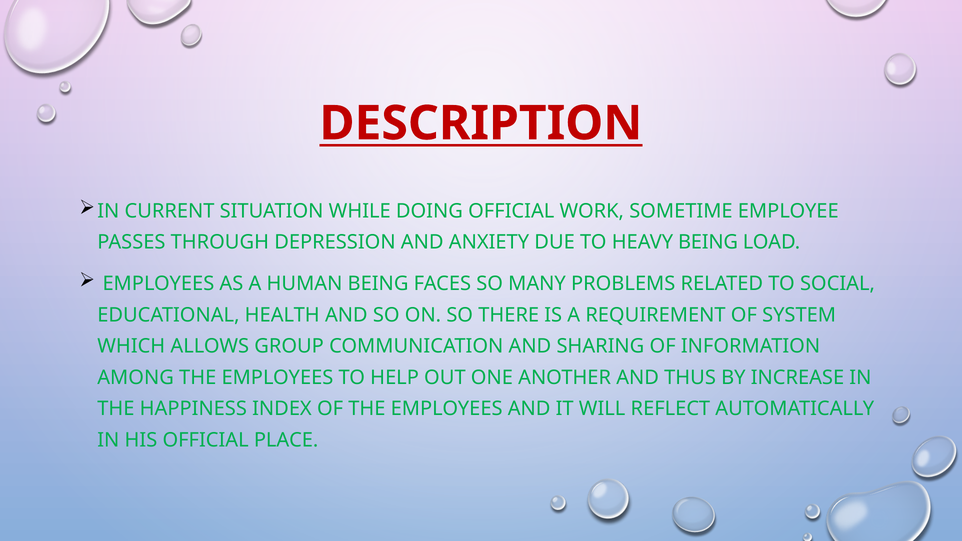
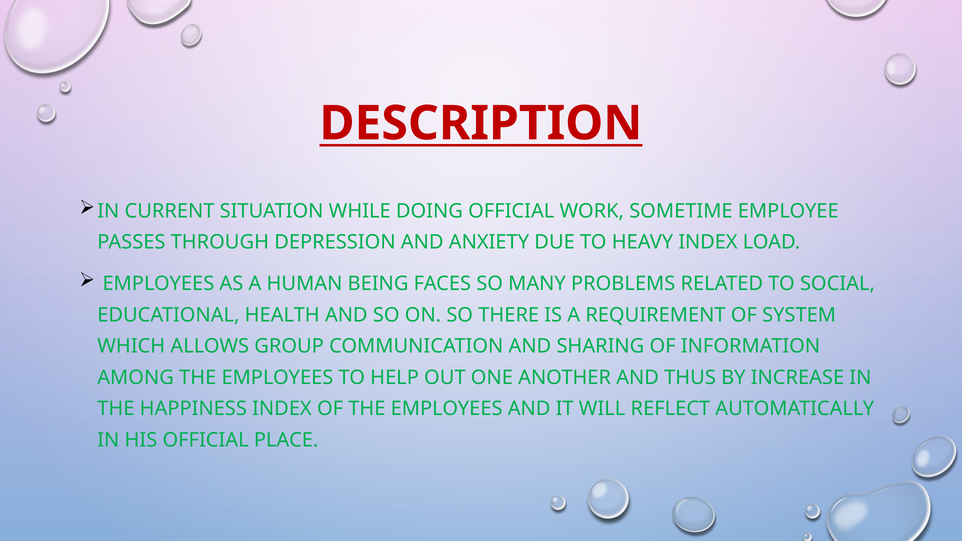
HEAVY BEING: BEING -> INDEX (708, 242)
